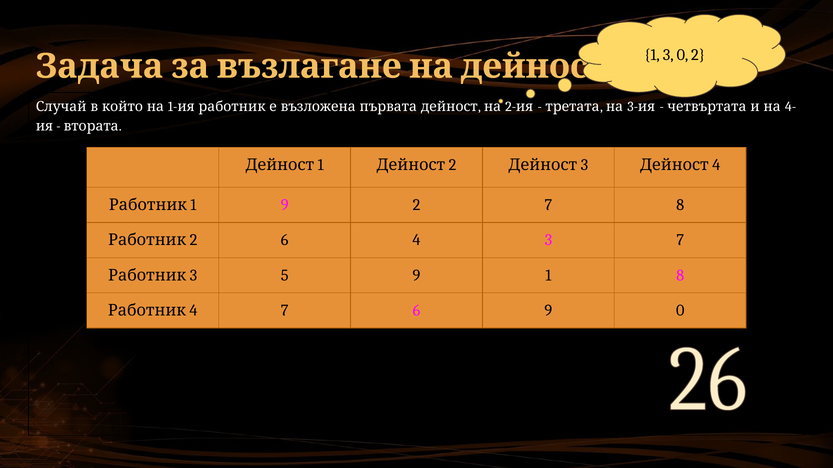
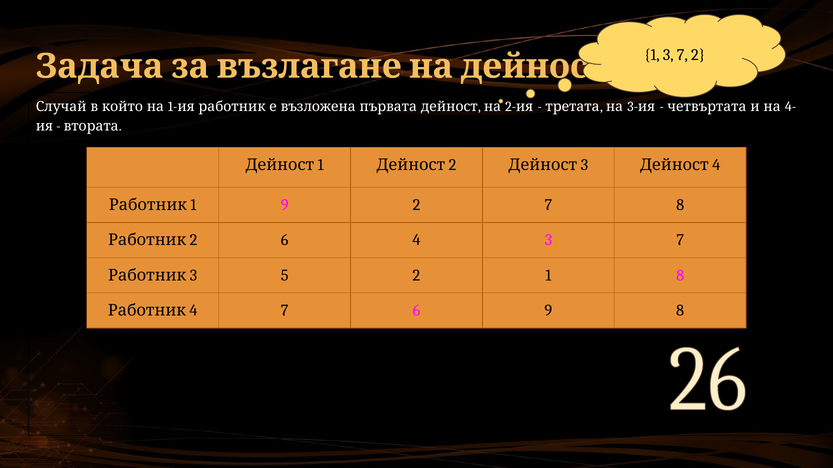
1 3 0: 0 -> 7 (682, 55)
5 9: 9 -> 2 (416, 276)
9 0: 0 -> 8 (680, 311)
